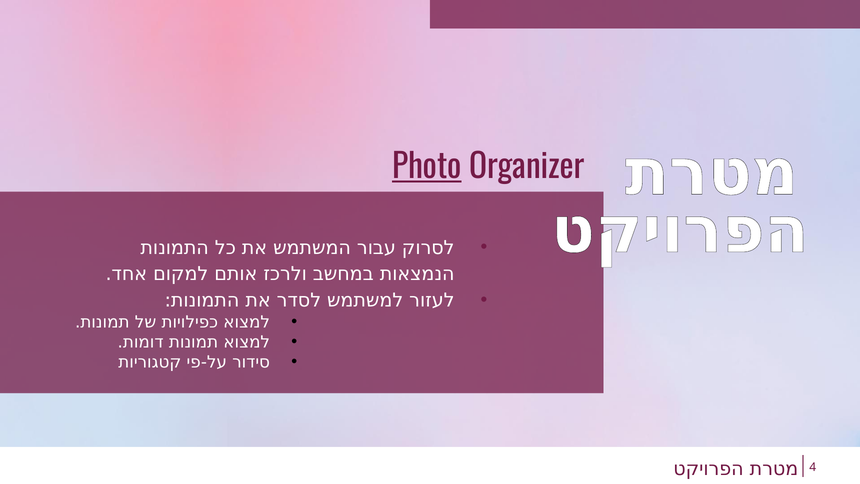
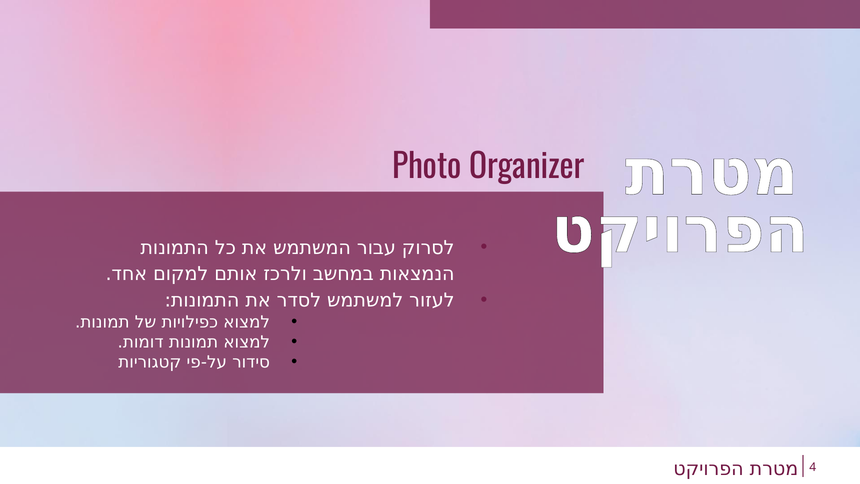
Photo underline: present -> none (427, 167)
